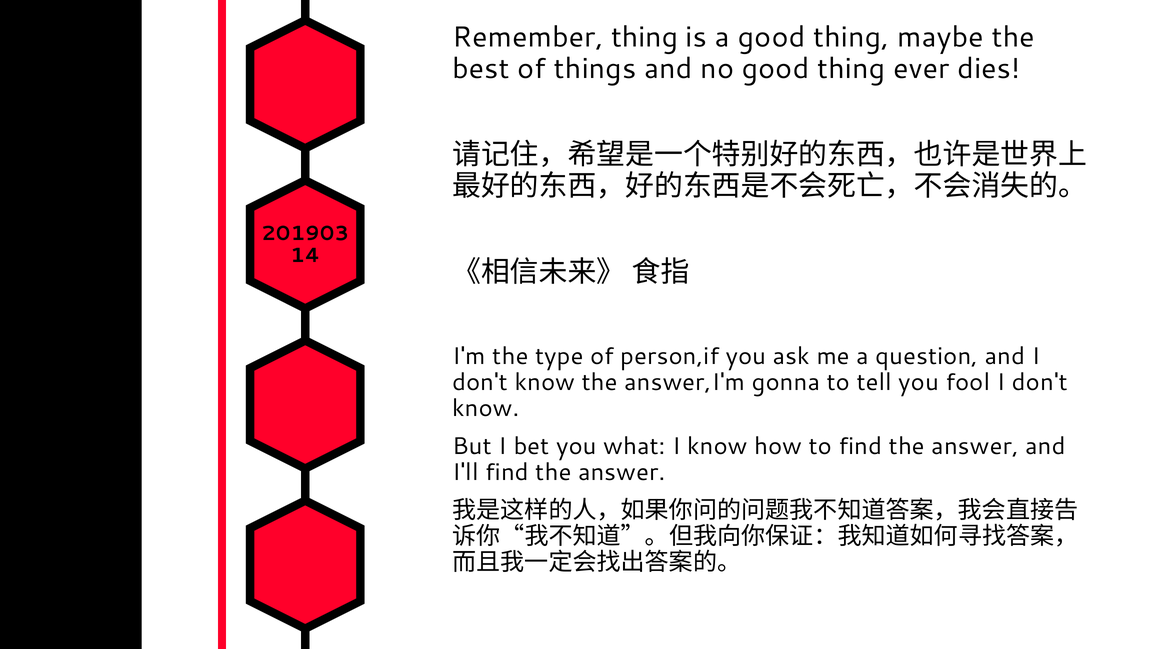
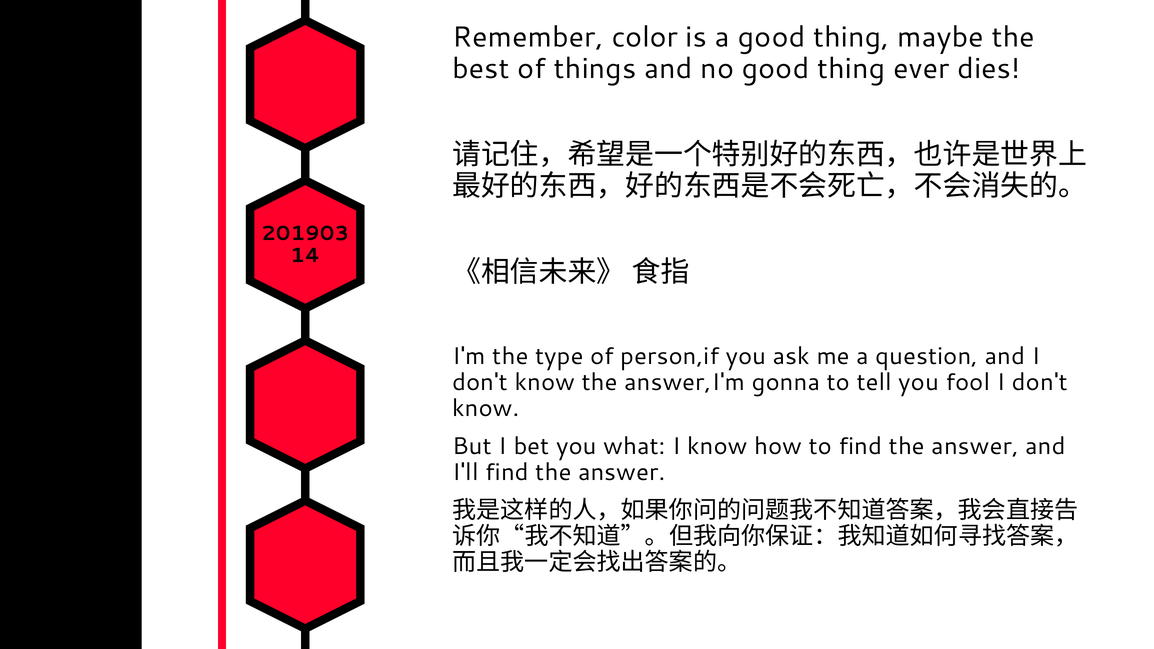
Remember thing: thing -> color (645, 37)
